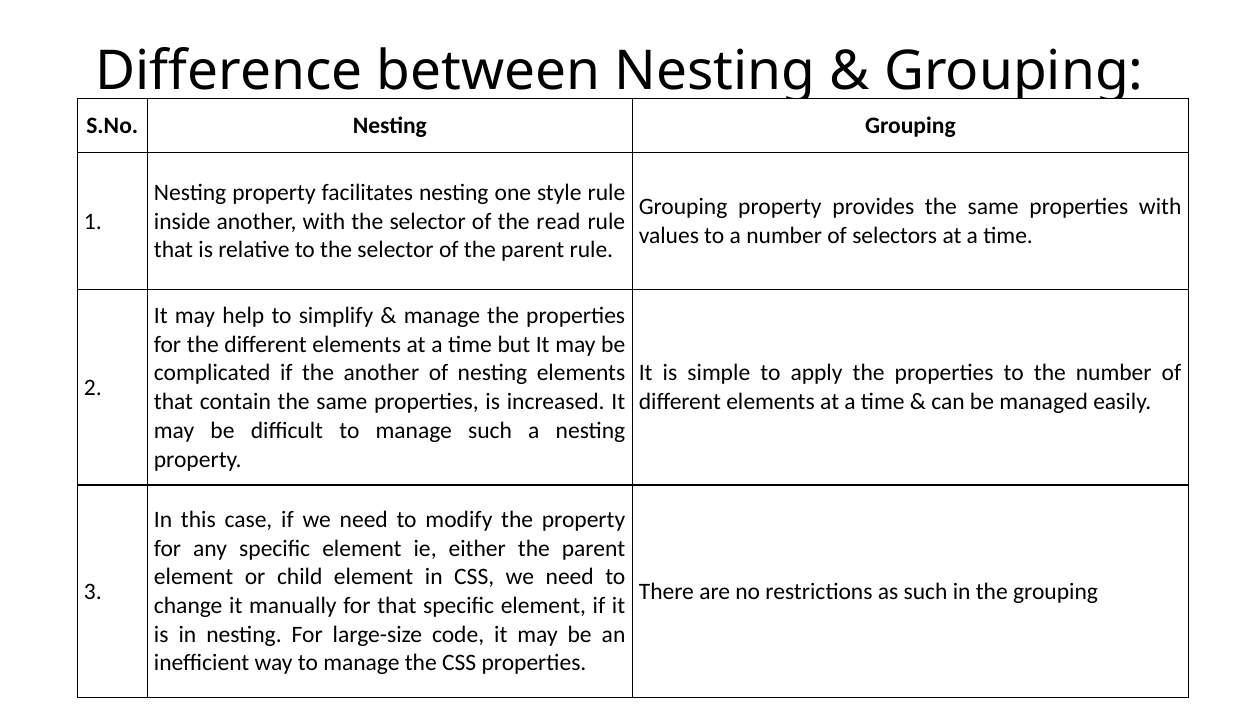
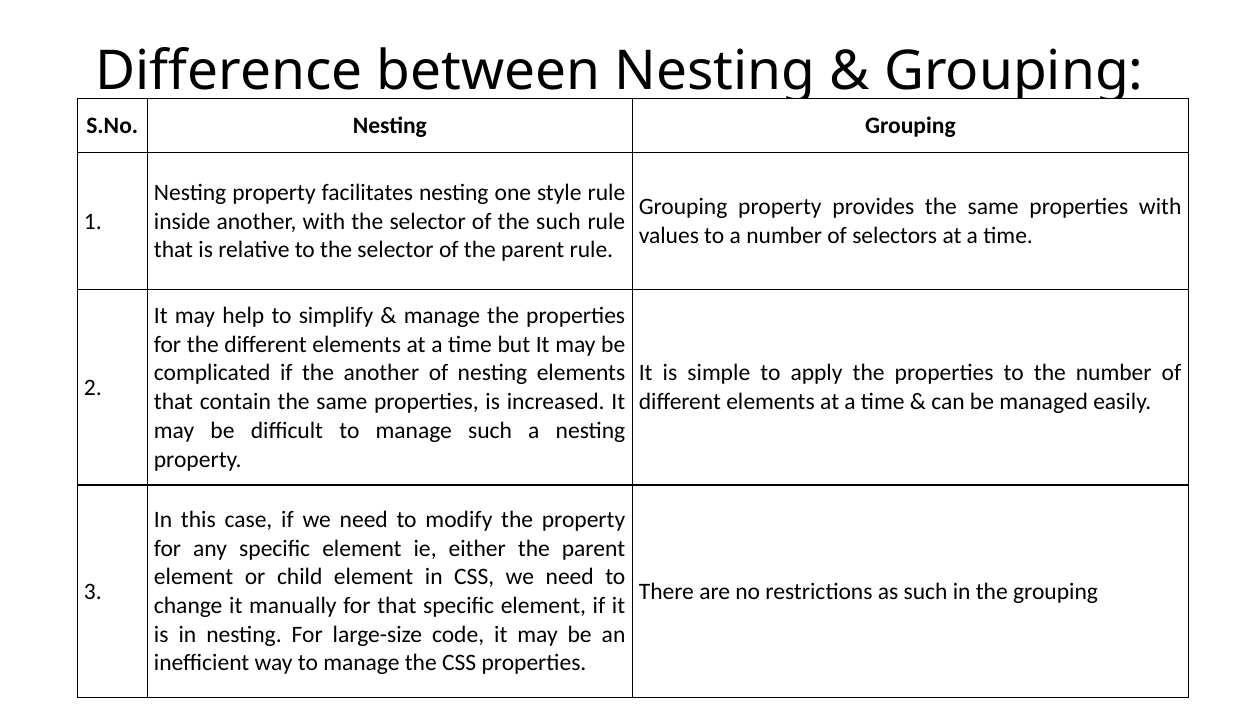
the read: read -> such (558, 222)
